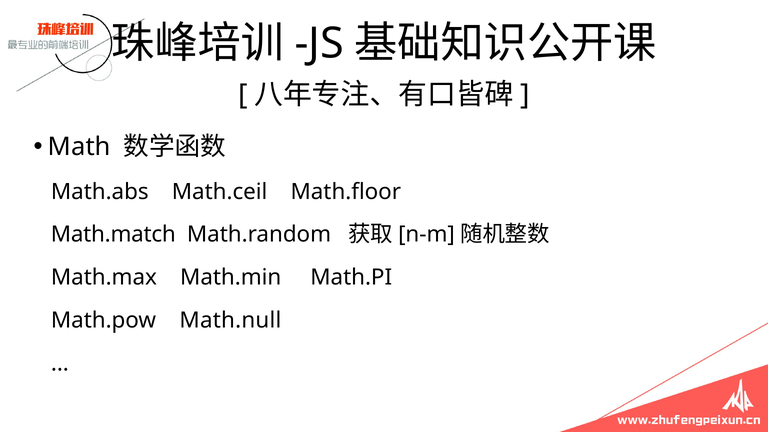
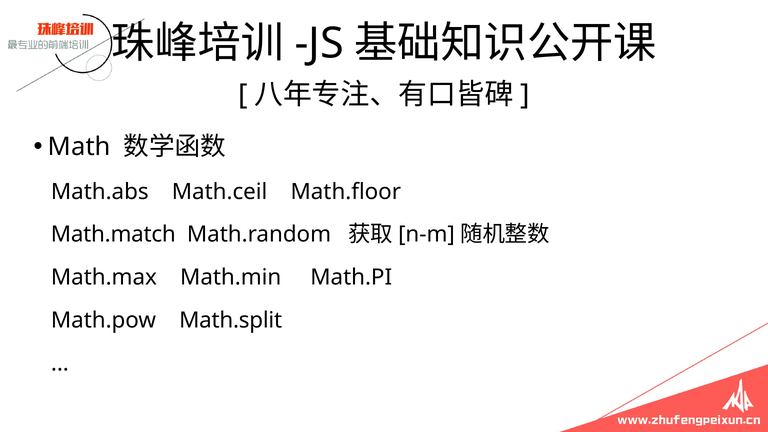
Math.null: Math.null -> Math.split (231, 320)
